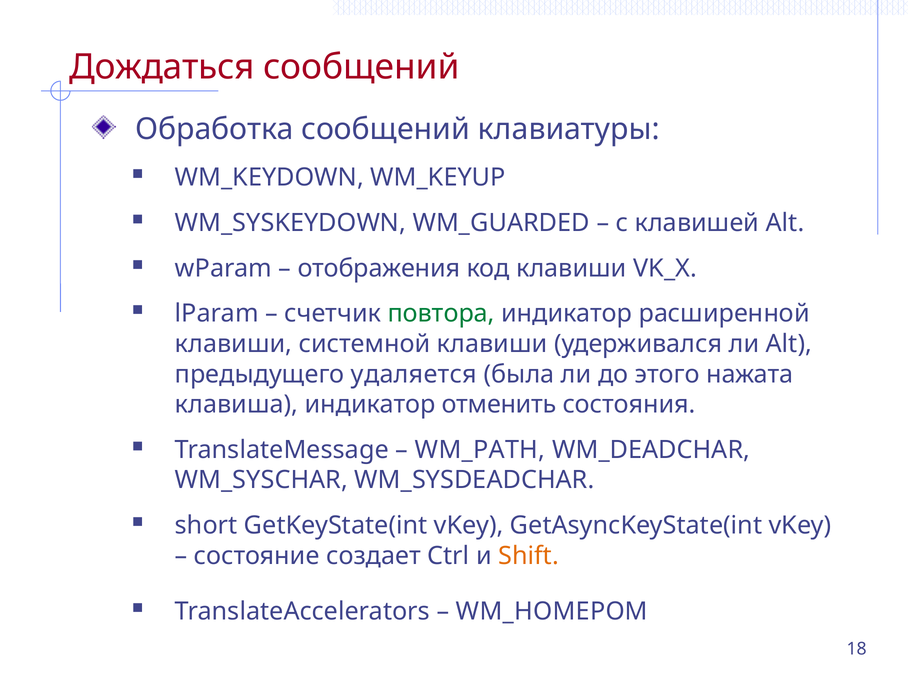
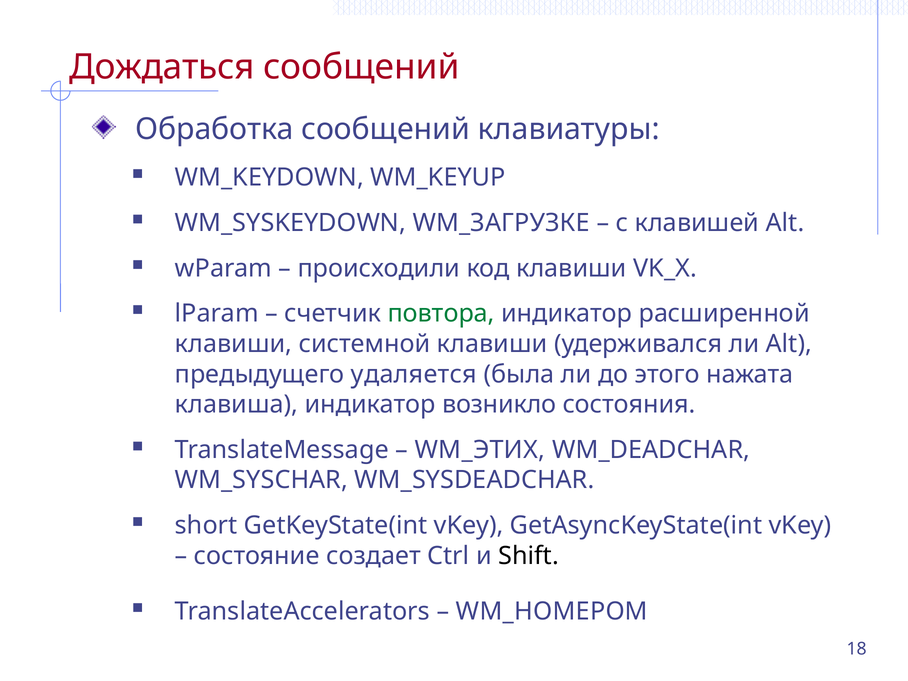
WM_GUARDED: WM_GUARDED -> WM_ЗАГРУЗКЕ (501, 223)
отображения: отображения -> происходили (379, 268)
отменить: отменить -> возникло (499, 404)
WM_PATH: WM_PATH -> WM_ЭТИХ (480, 450)
Shift colour: orange -> black (529, 556)
